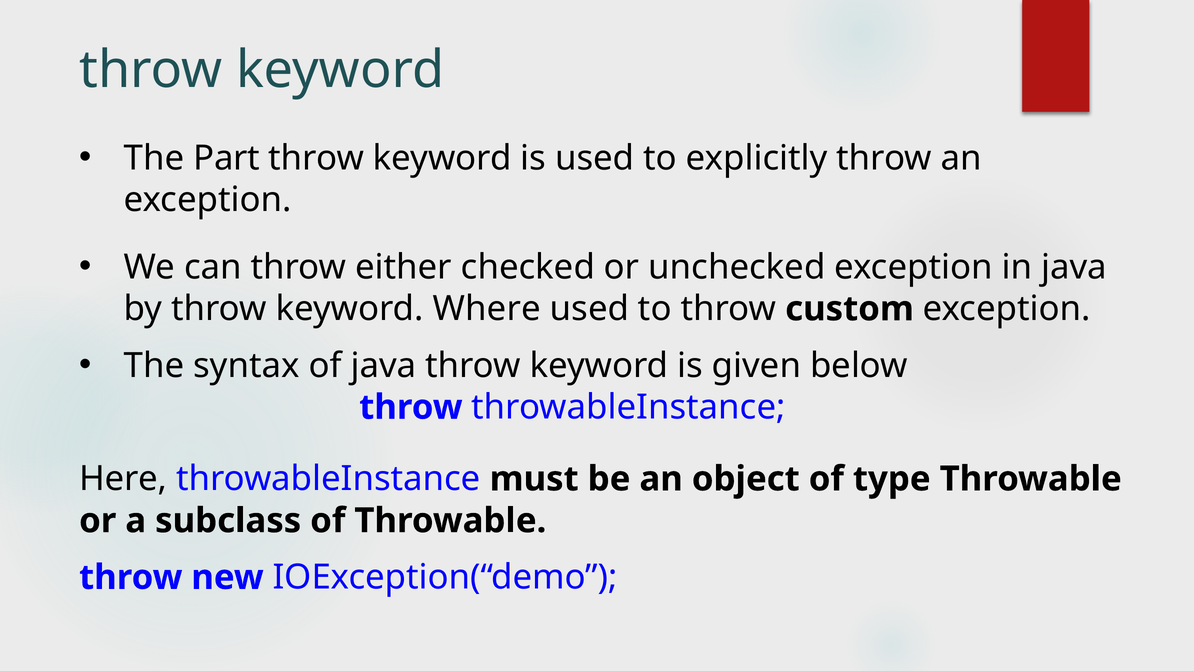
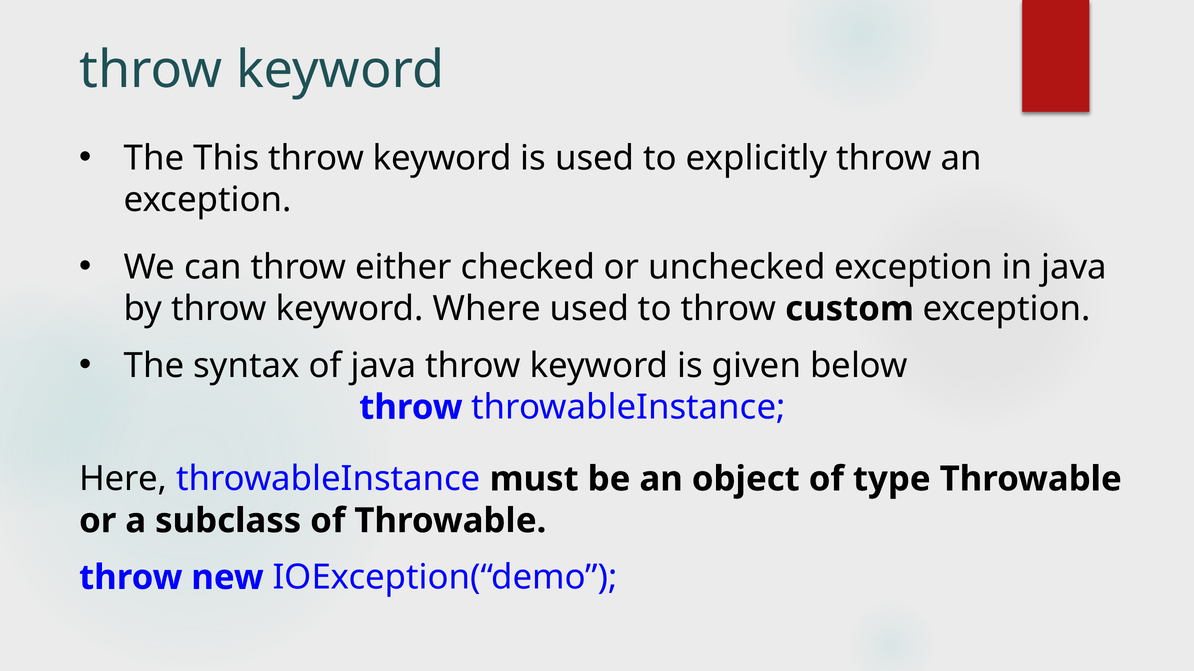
Part: Part -> This (226, 158)
